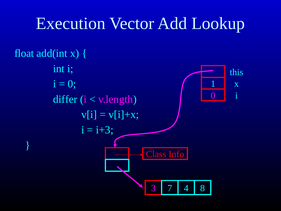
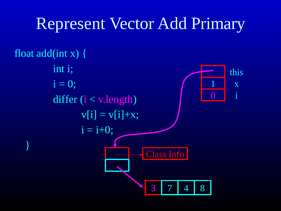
Execution: Execution -> Represent (71, 23)
Lookup: Lookup -> Primary (218, 23)
i+3: i+3 -> i+0 (105, 130)
